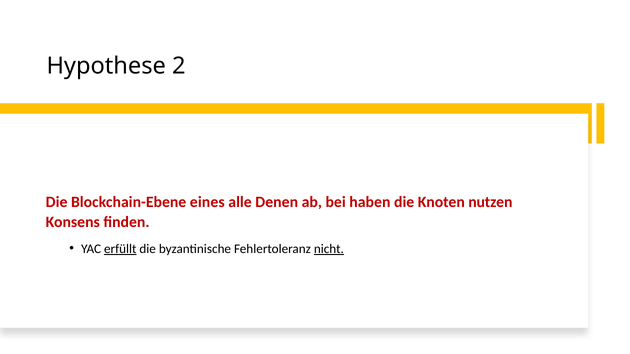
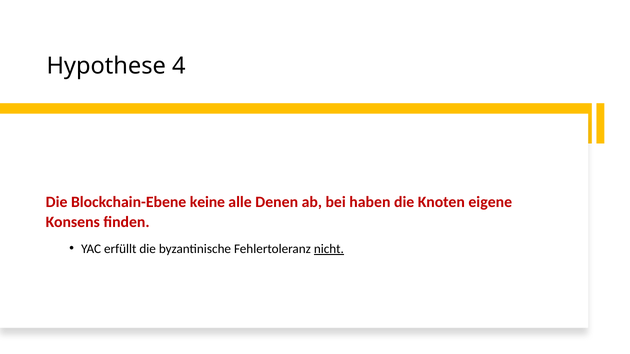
2: 2 -> 4 (179, 66)
eines: eines -> keine (207, 202)
nutzen: nutzen -> eigene (490, 202)
erfüllt underline: present -> none (120, 249)
